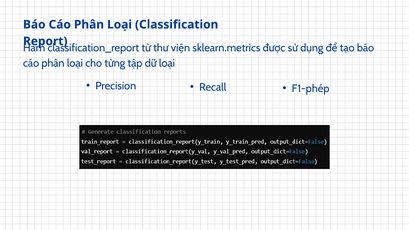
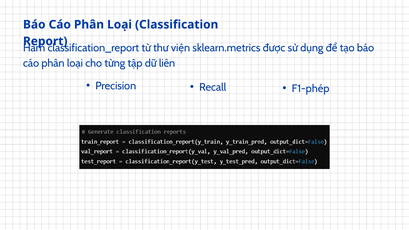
dữ loại: loại -> liên (167, 63)
